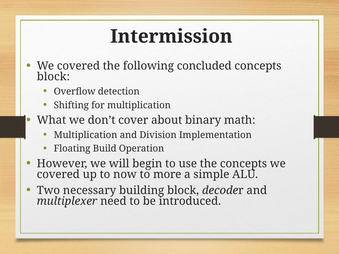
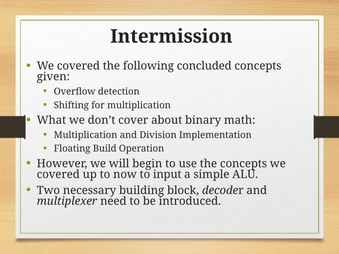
block: block -> given (53, 77)
more: more -> input (167, 175)
